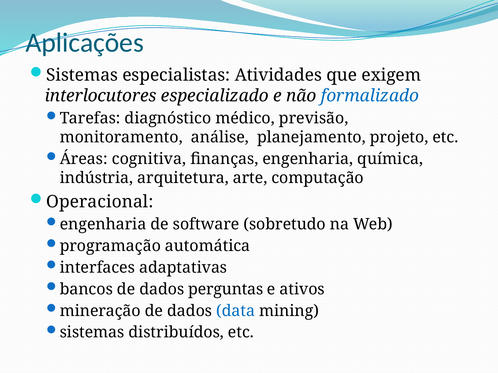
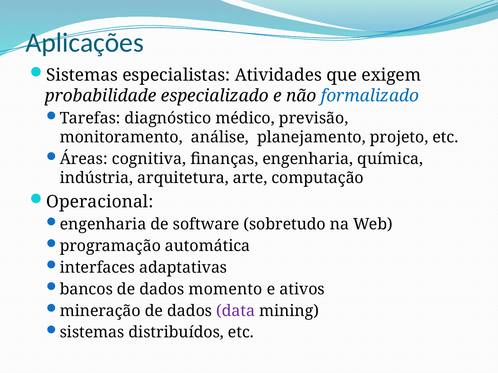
interlocutores: interlocutores -> probabilidade (101, 96)
perguntas: perguntas -> momento (226, 290)
data colour: blue -> purple (236, 311)
